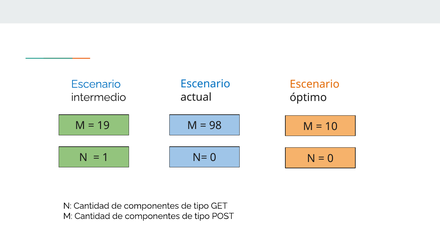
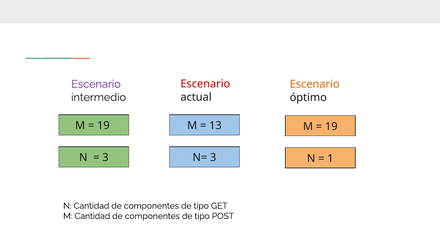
Escenario colour: blue -> purple (96, 84)
Escenario colour: blue -> red (205, 84)
98: 98 -> 13 (215, 126)
10: 10 -> 19 (331, 127)
1: 1 -> 3 (105, 158)
N= 0: 0 -> 3 (213, 158)
0: 0 -> 1 (330, 159)
